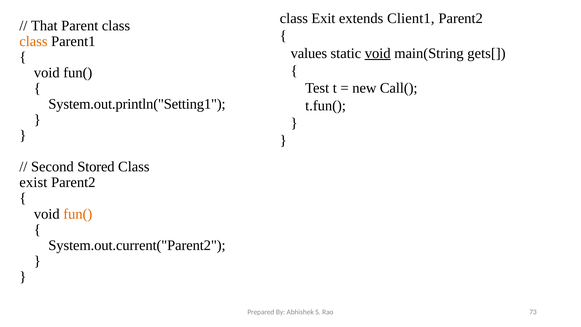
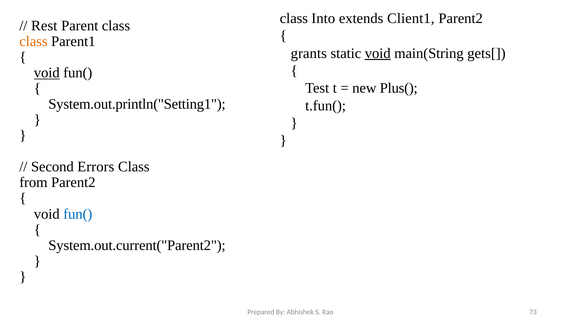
Exit: Exit -> Into (323, 18)
That: That -> Rest (44, 26)
values: values -> grants (309, 53)
void underline: none -> present (47, 73)
Call(: Call( -> Plus( (399, 88)
Stored: Stored -> Errors (96, 167)
exist: exist -> from (33, 182)
fun( colour: orange -> blue (78, 214)
